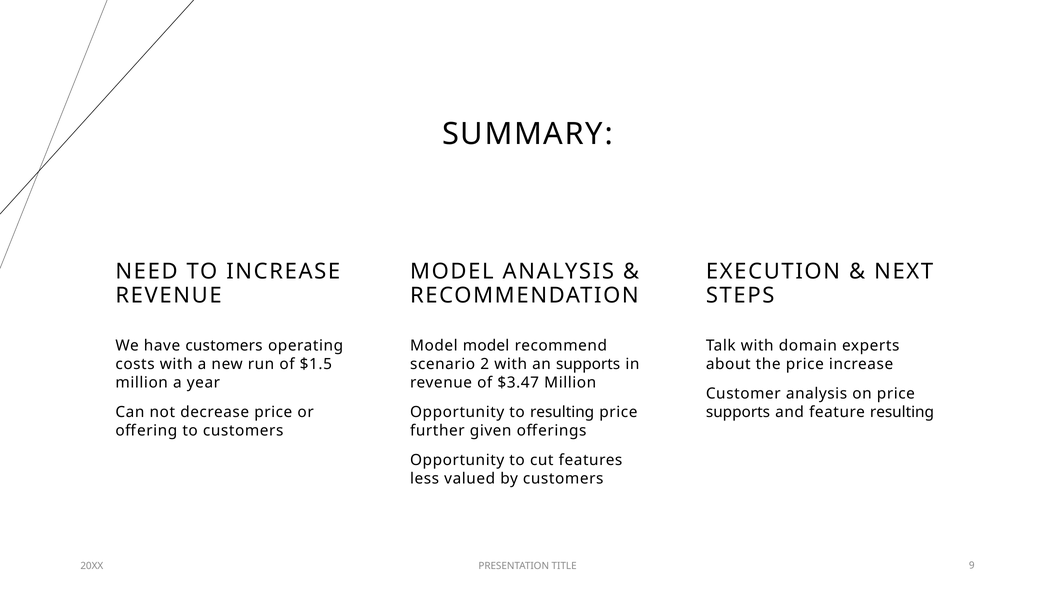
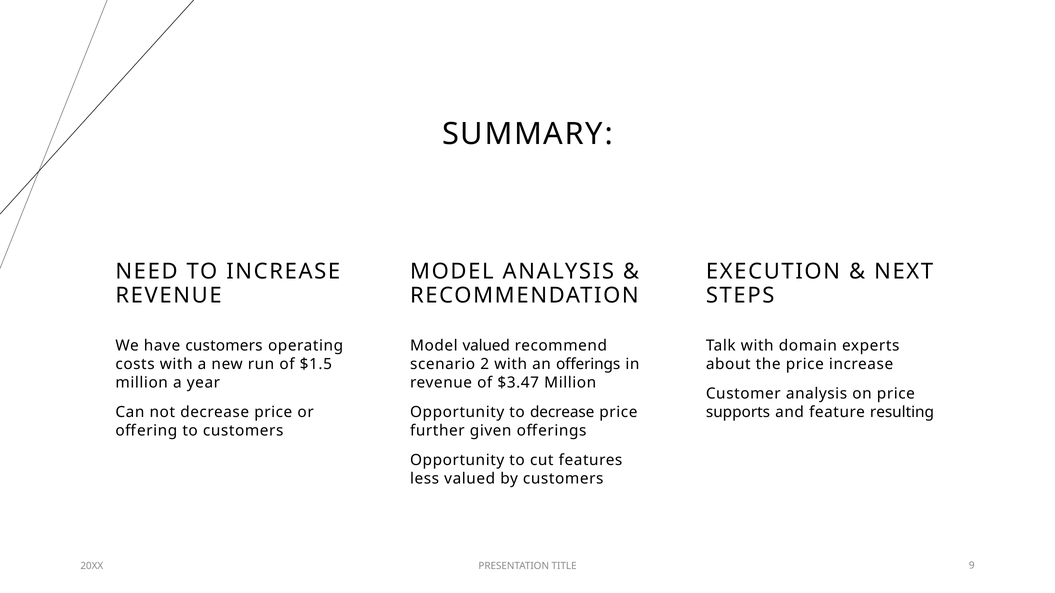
Model model: model -> valued (486, 346)
an supports: supports -> offerings (588, 365)
to resulting: resulting -> decrease (562, 413)
